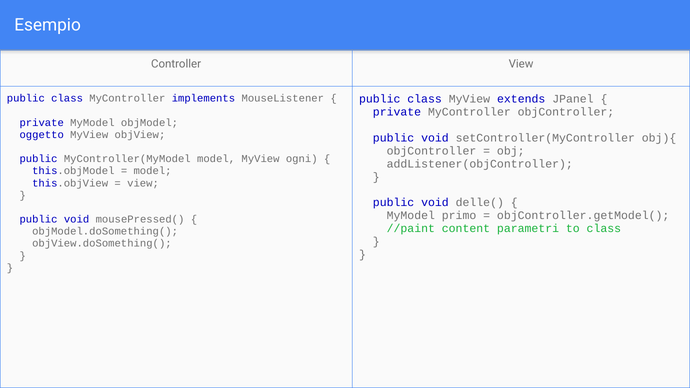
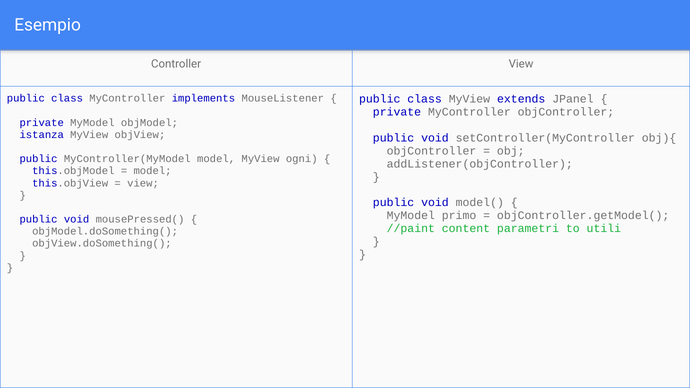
oggetto: oggetto -> istanza (42, 135)
delle(: delle( -> model( (480, 203)
to class: class -> utili (604, 229)
